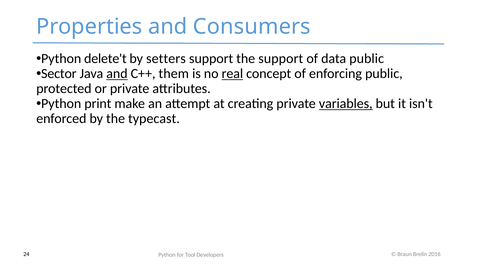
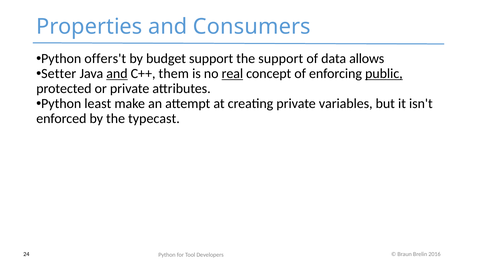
delete't: delete't -> offers't (105, 59)
setters: setters -> budget (166, 59)
data public: public -> allows (367, 59)
Sector: Sector -> Setter (59, 74)
public underline: none -> present (384, 74)
print: print -> least (98, 104)
variables underline: present -> none (346, 104)
